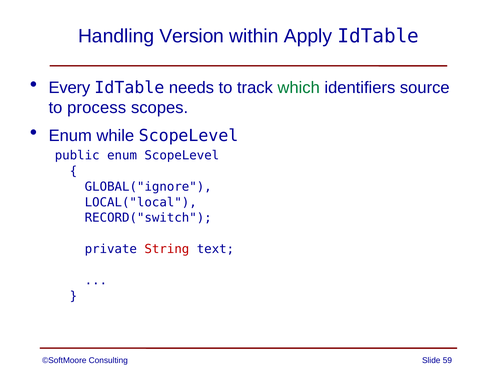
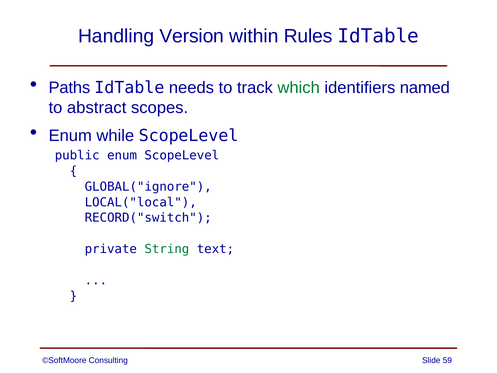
Apply: Apply -> Rules (308, 36)
Every: Every -> Paths (69, 88)
source: source -> named (425, 88)
process: process -> abstract (97, 108)
String colour: red -> green (167, 249)
